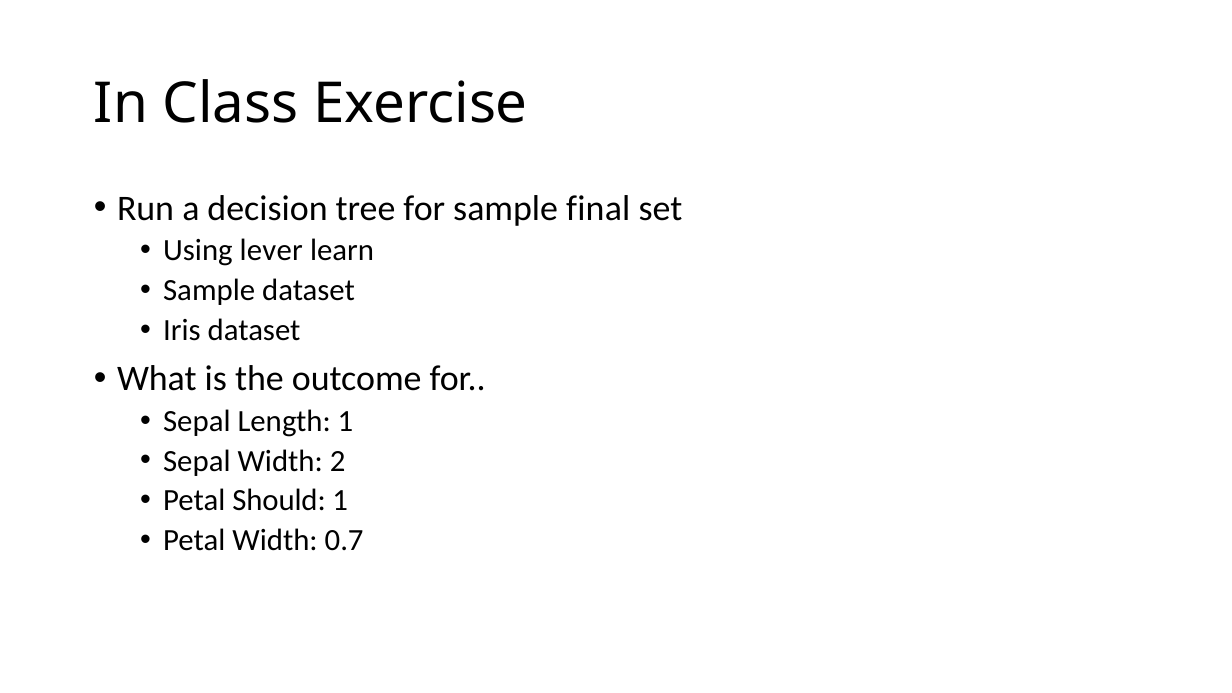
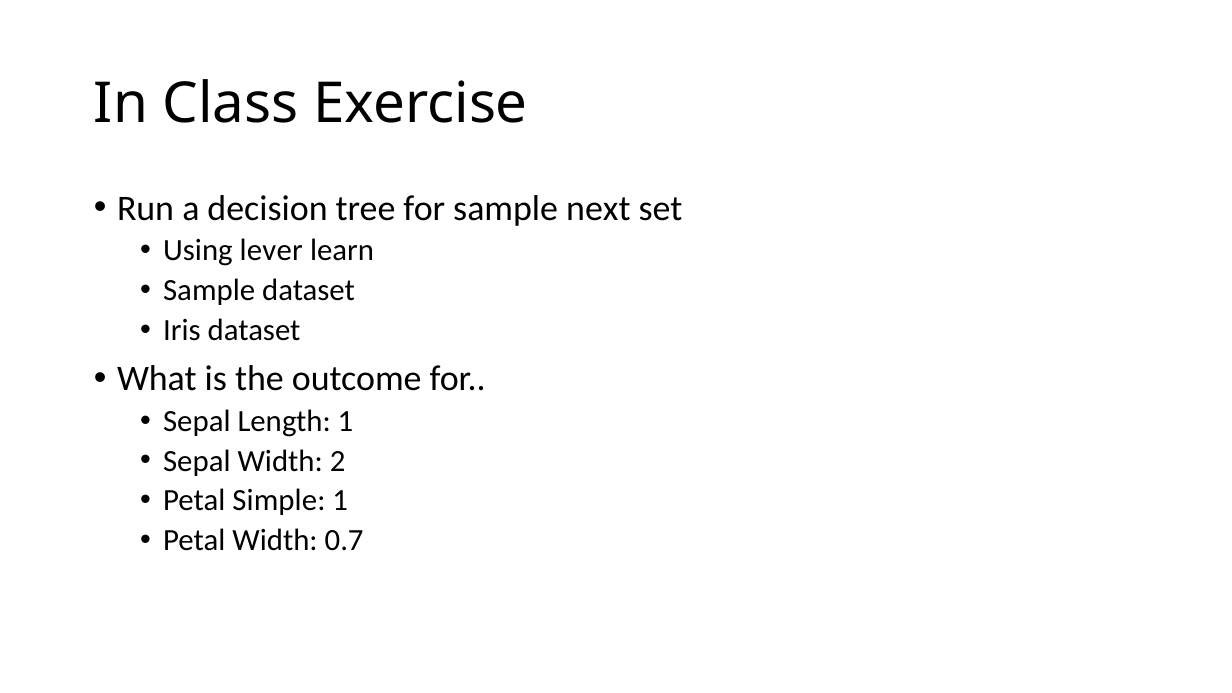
final: final -> next (598, 208)
Should: Should -> Simple (279, 501)
